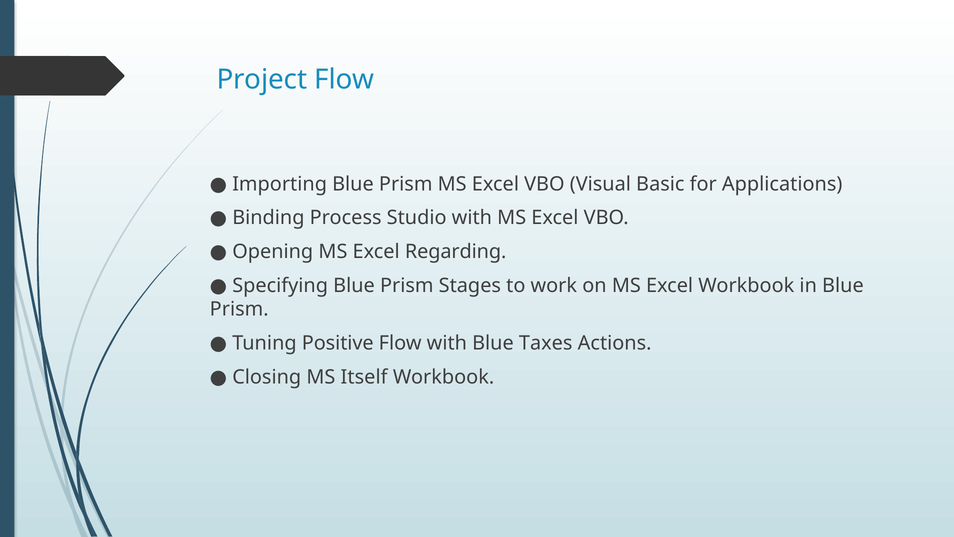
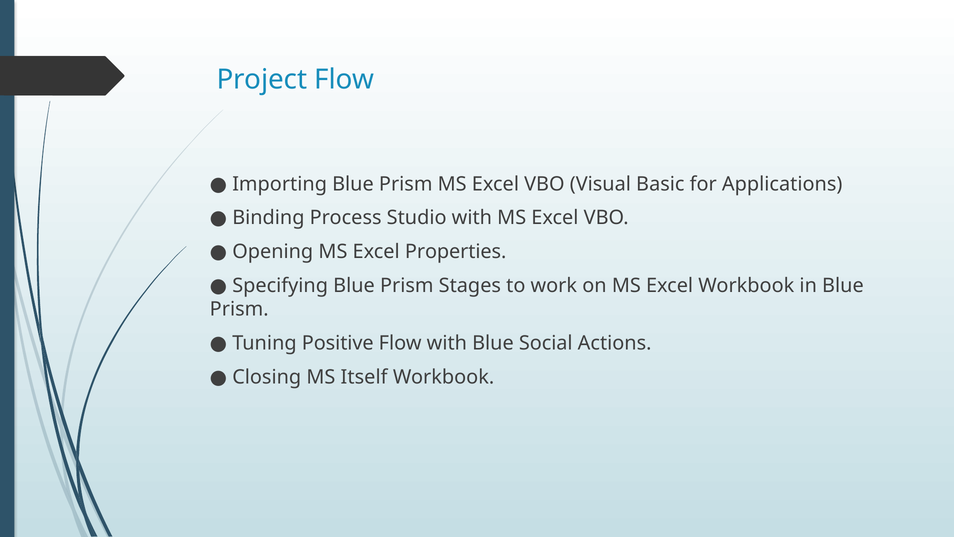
Regarding: Regarding -> Properties (456, 251)
Taxes: Taxes -> Social (546, 343)
